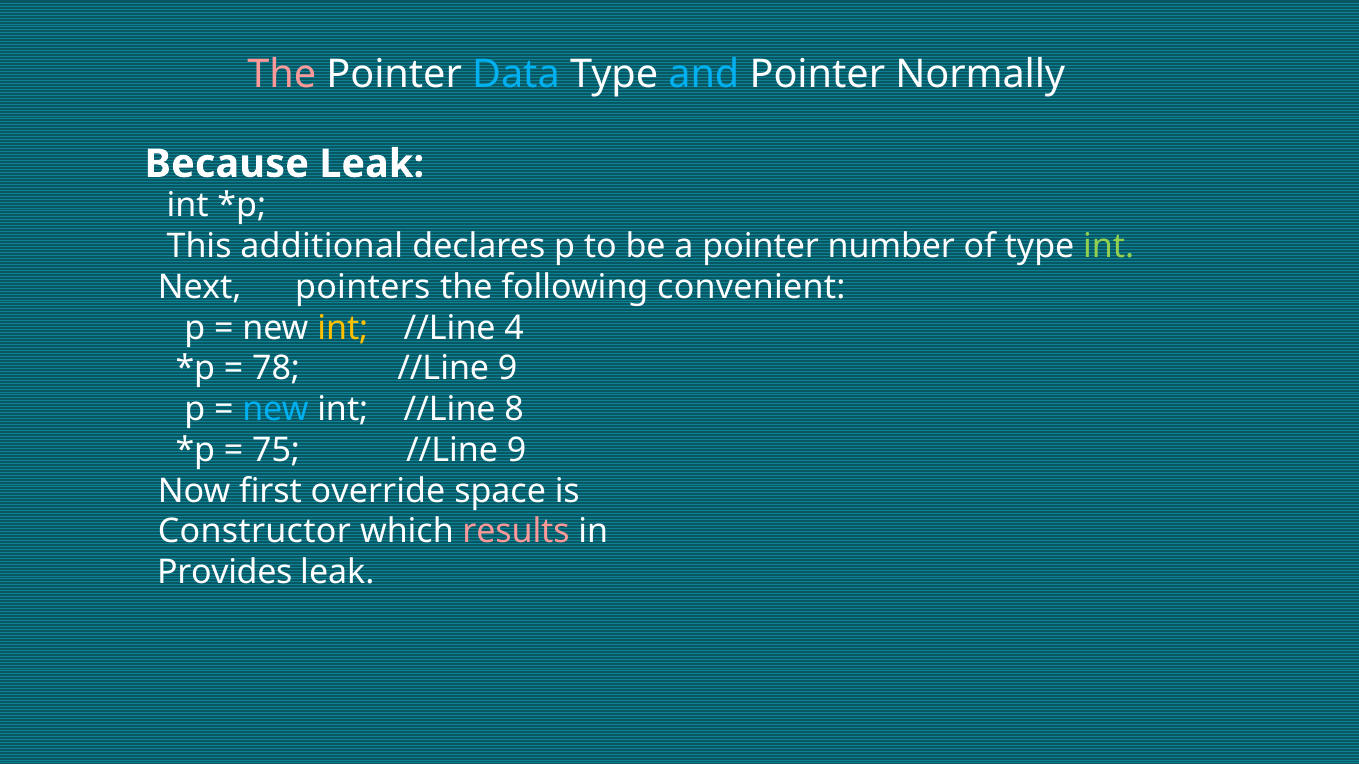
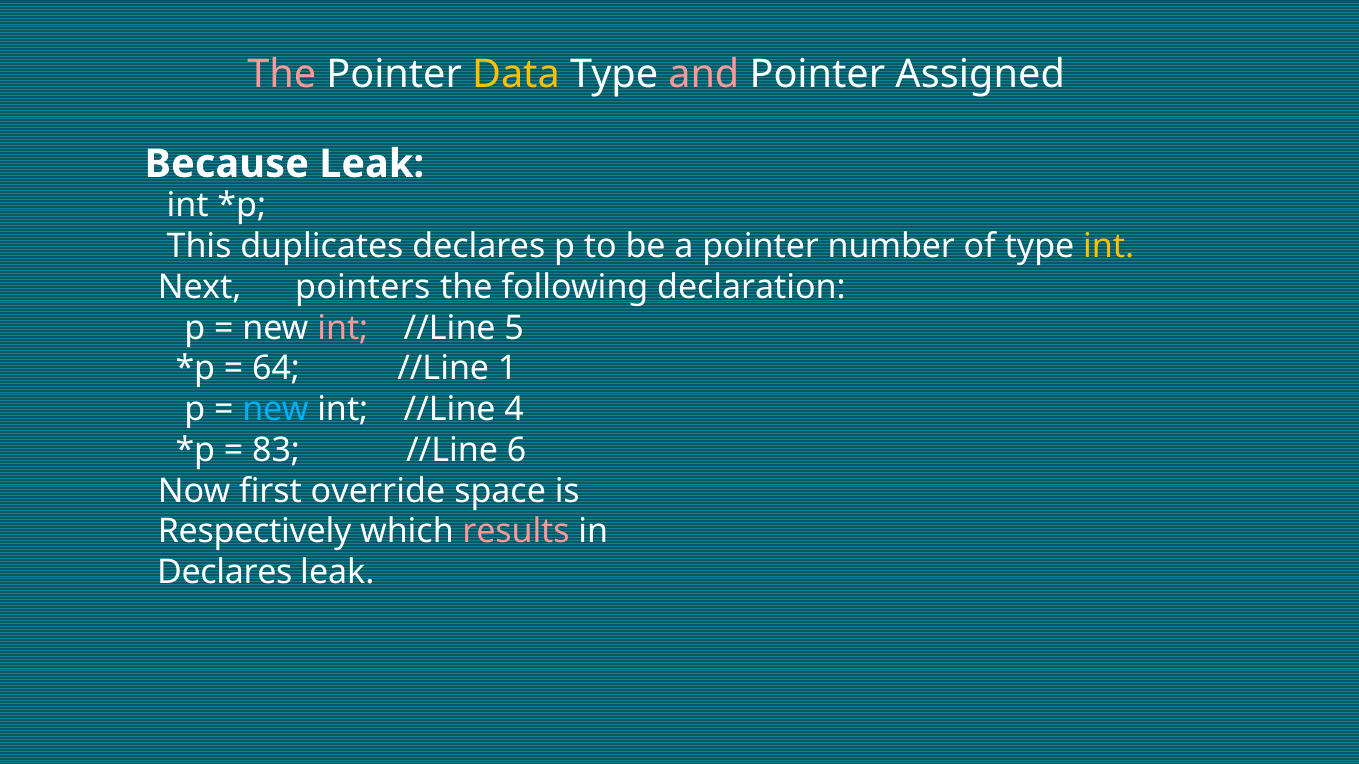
Data colour: light blue -> yellow (516, 75)
and colour: light blue -> pink (704, 75)
Normally: Normally -> Assigned (980, 75)
additional: additional -> duplicates (322, 247)
int colour: light green -> yellow (1109, 247)
convenient: convenient -> declaration (751, 287)
int colour: yellow -> pink (343, 328)
4: 4 -> 5 (514, 328)
78: 78 -> 64 (276, 369)
9: 9 -> 1 (508, 369)
8: 8 -> 4 (514, 410)
75: 75 -> 83 (276, 450)
9: 9 -> 6 (517, 450)
Constructor: Constructor -> Respectively (255, 532)
Provides: Provides -> Declares (225, 573)
